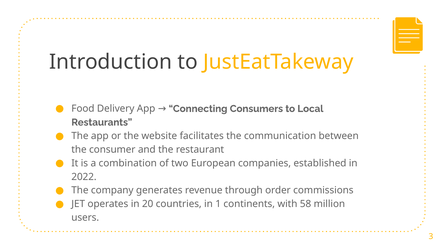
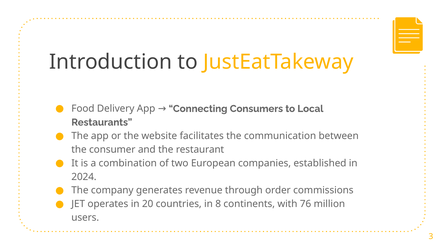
2022: 2022 -> 2024 (84, 177)
1: 1 -> 8 (218, 204)
58: 58 -> 76 (306, 204)
